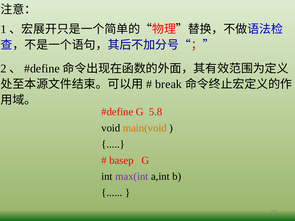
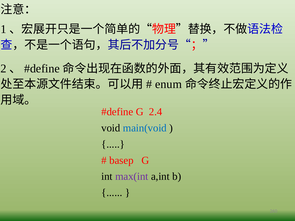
break: break -> enum (169, 84)
5.8: 5.8 -> 2.4 (156, 112)
main(void colour: orange -> blue (145, 128)
